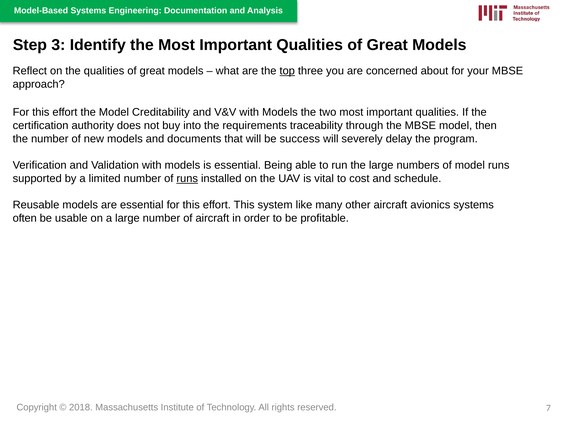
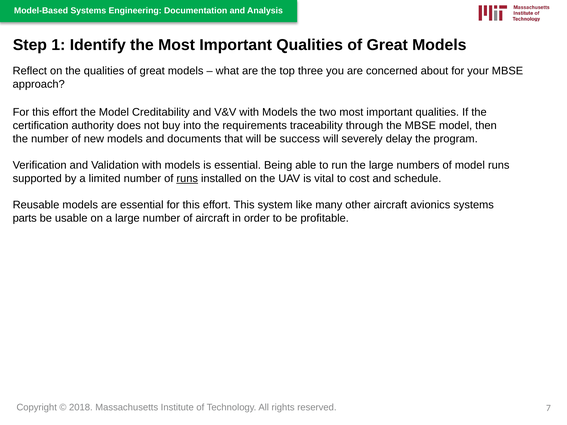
3: 3 -> 1 (58, 45)
top underline: present -> none (287, 71)
often: often -> parts (25, 218)
